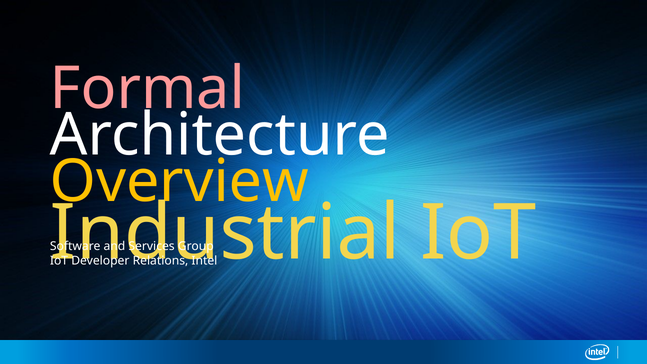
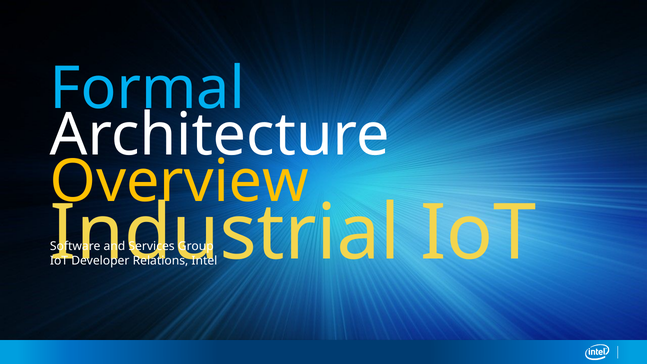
Formal colour: pink -> light blue (147, 89)
